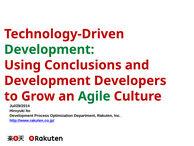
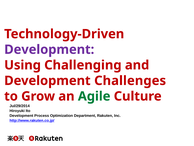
Development colour: green -> purple (49, 49)
Conclusions: Conclusions -> Challenging (83, 65)
Developers: Developers -> Challenges (130, 80)
